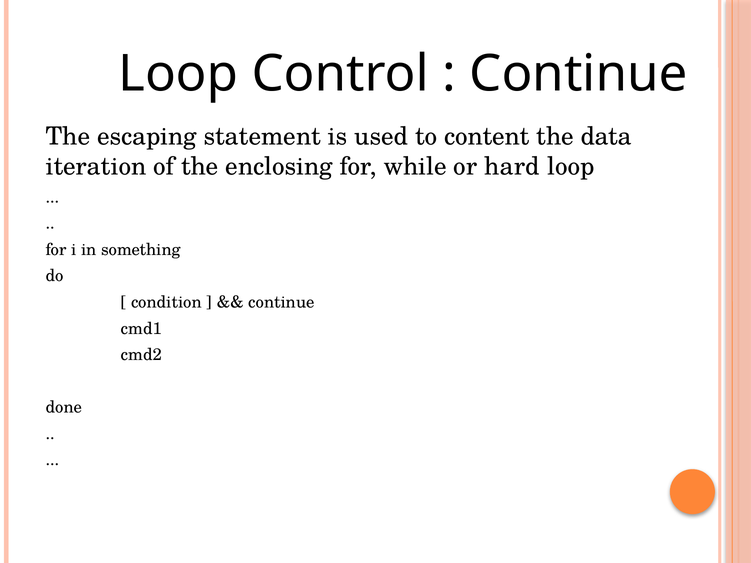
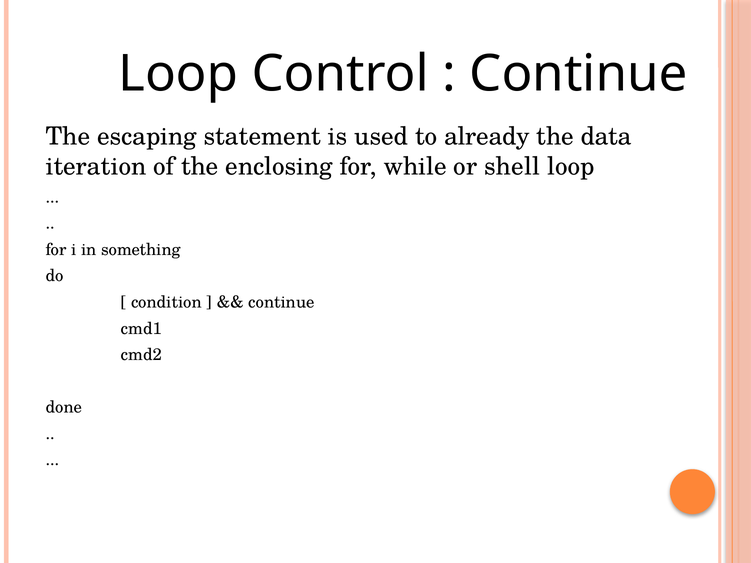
content: content -> already (487, 136)
hard: hard -> shell (512, 167)
